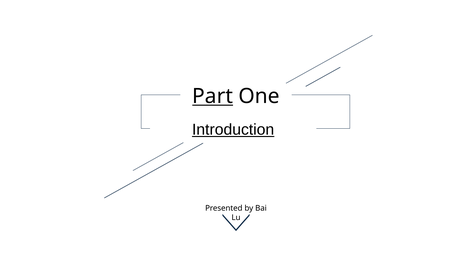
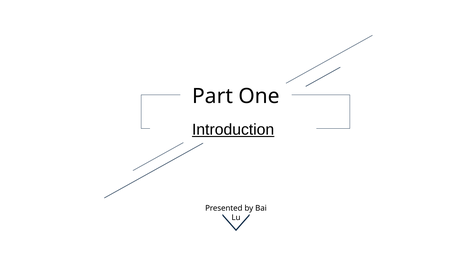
Part underline: present -> none (213, 96)
